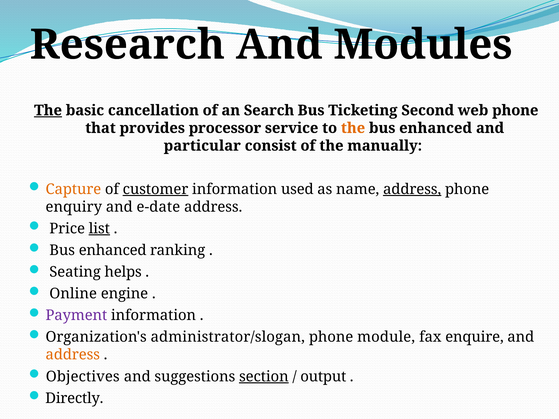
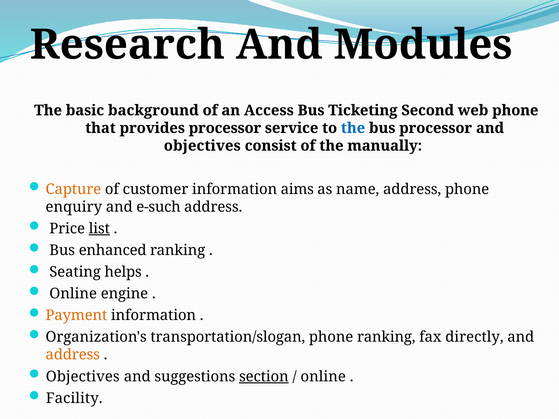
The underline: present -> none (48, 110)
cancellation: cancellation -> background (153, 110)
Search: Search -> Access (269, 110)
the colour: orange -> blue (353, 128)
enhanced: enhanced -> processor (436, 128)
particular: particular -> objectives (202, 146)
customer underline: present -> none (155, 189)
used: used -> aims (297, 189)
address underline: present -> none (412, 189)
e-date: e-date -> e-such (159, 207)
Payment colour: purple -> orange (76, 316)
administrator/slogan: administrator/slogan -> transportation/slogan (228, 337)
phone module: module -> ranking (386, 337)
enquire: enquire -> directly (474, 337)
output: output -> online (323, 377)
Directly: Directly -> Facility (74, 398)
